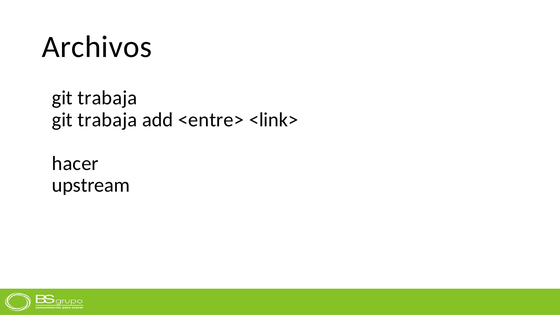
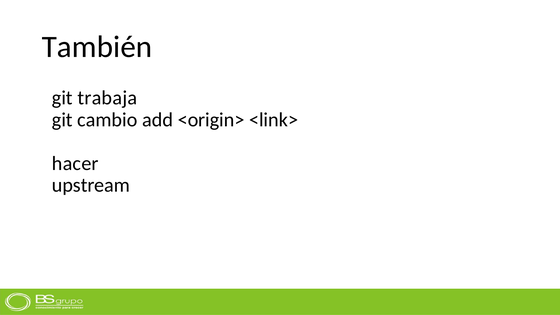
Archivos: Archivos -> También (97, 47)
trabaja: trabaja -> cambio (107, 120)
<entre>: <entre> -> <origin> (211, 120)
